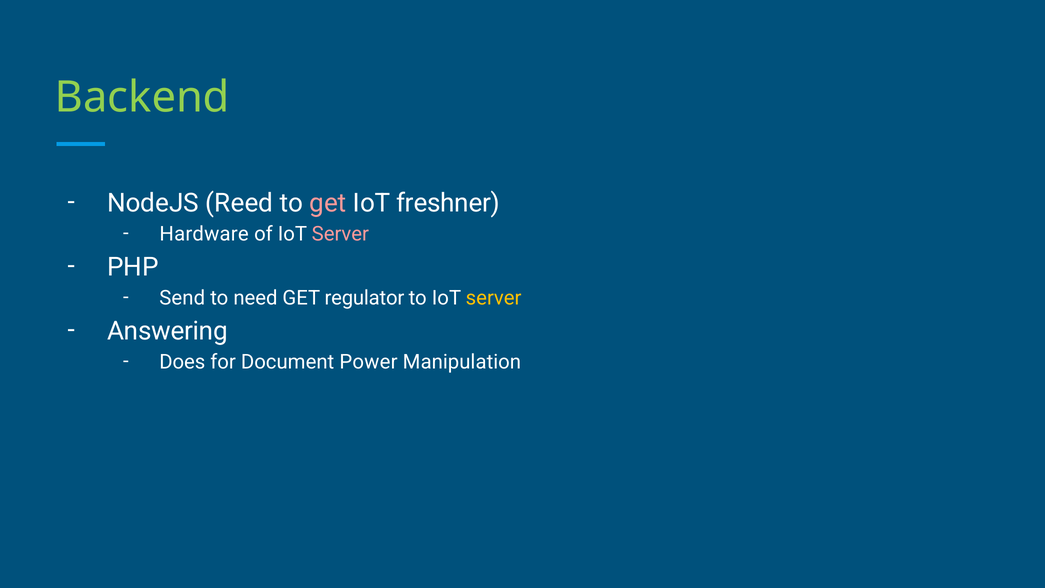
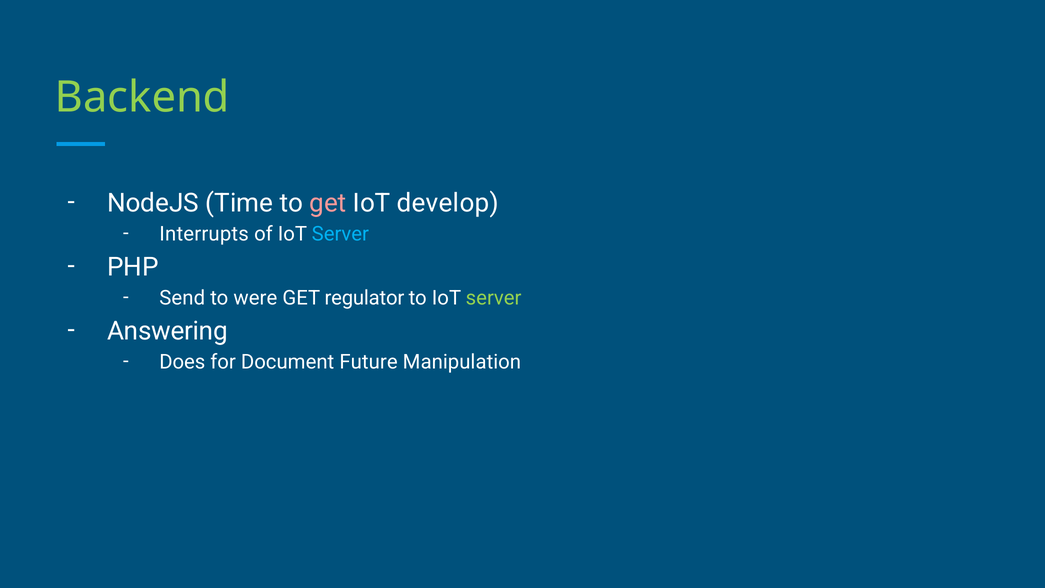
Reed: Reed -> Time (239, 203)
freshner: freshner -> develop (448, 203)
Hardware: Hardware -> Interrupts (204, 234)
Server colour: pink -> light blue (340, 234)
need: need -> were (255, 298)
server colour: yellow -> light green (494, 298)
Power: Power -> Future (369, 362)
